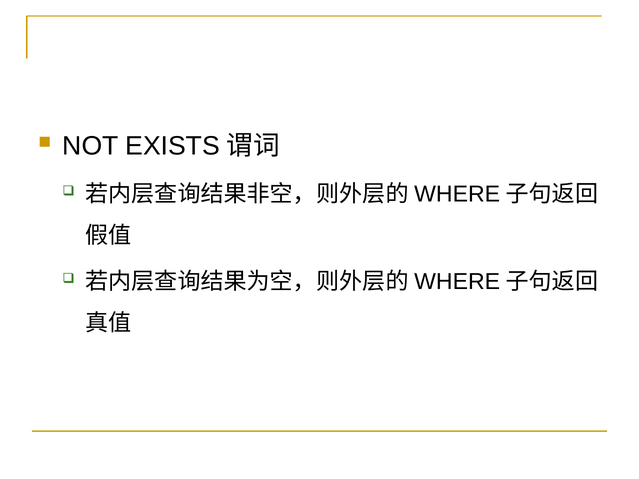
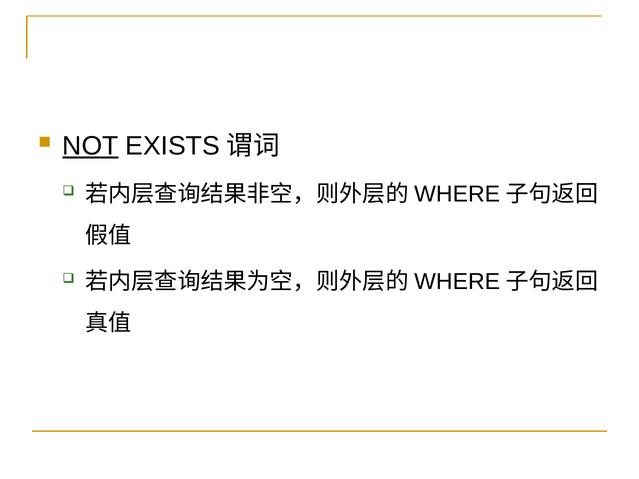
NOT underline: none -> present (90, 146)
